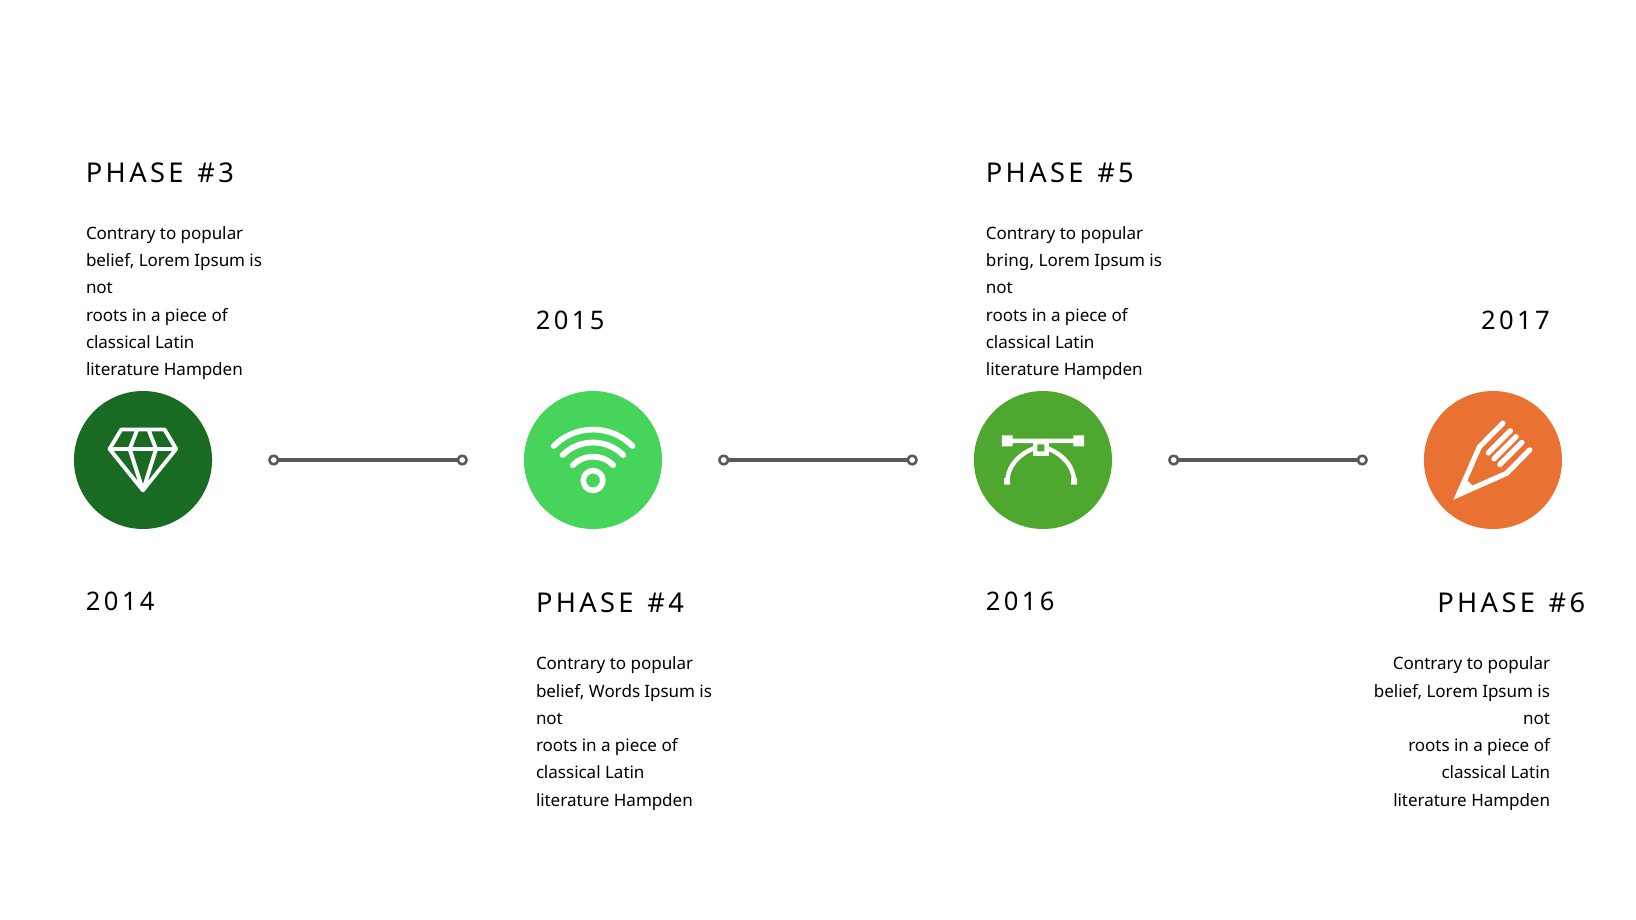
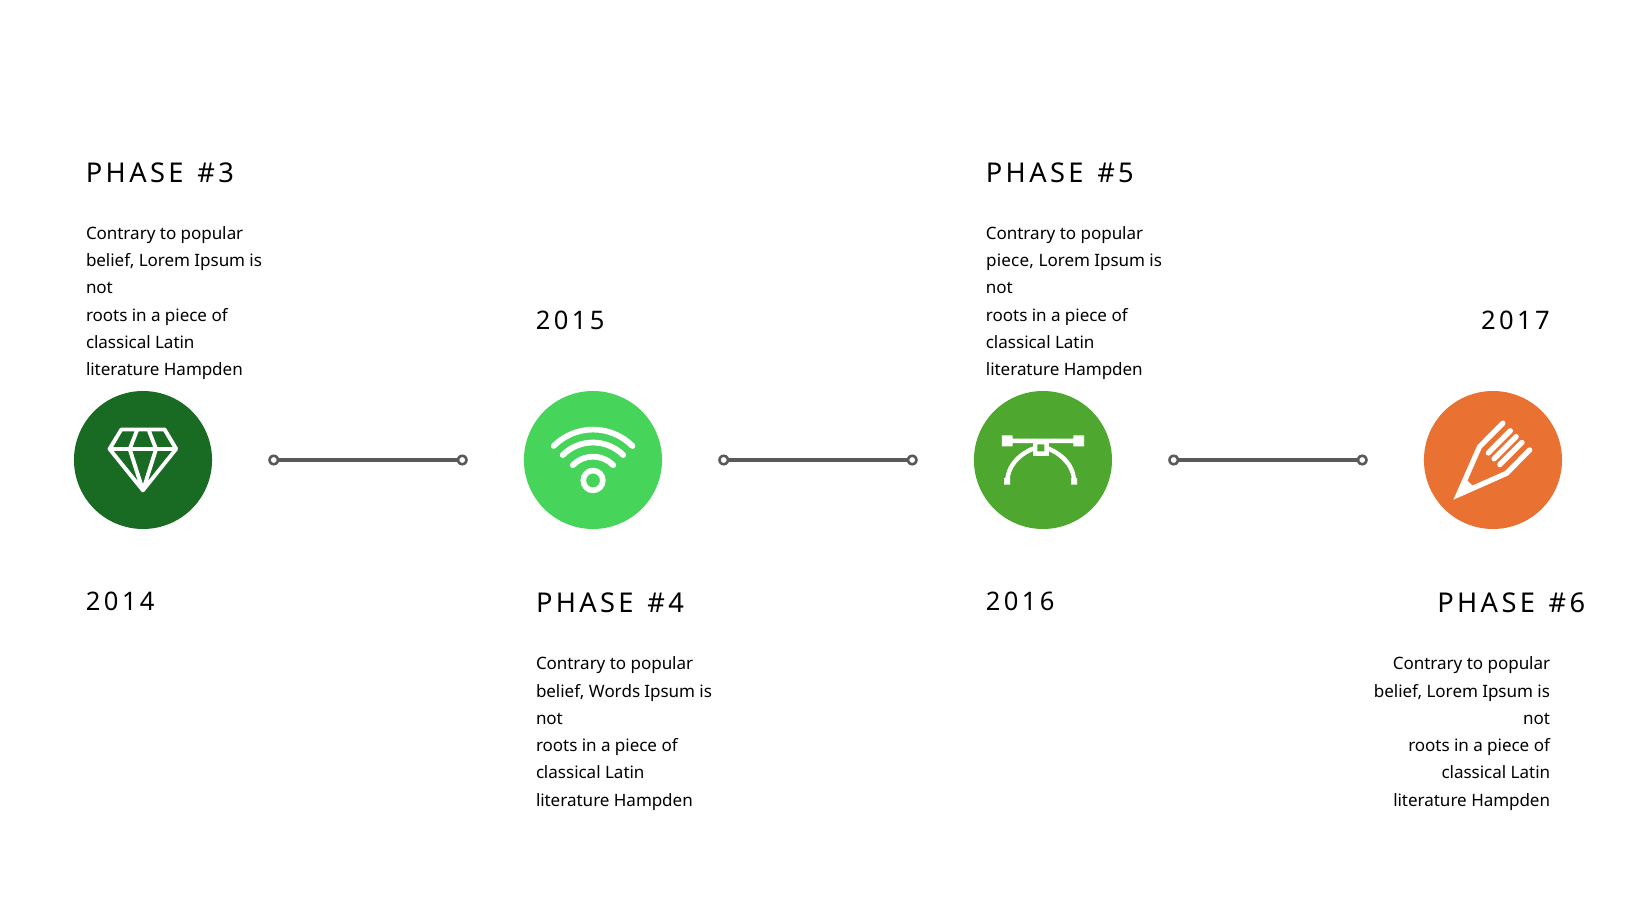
bring: bring -> piece (1010, 261)
